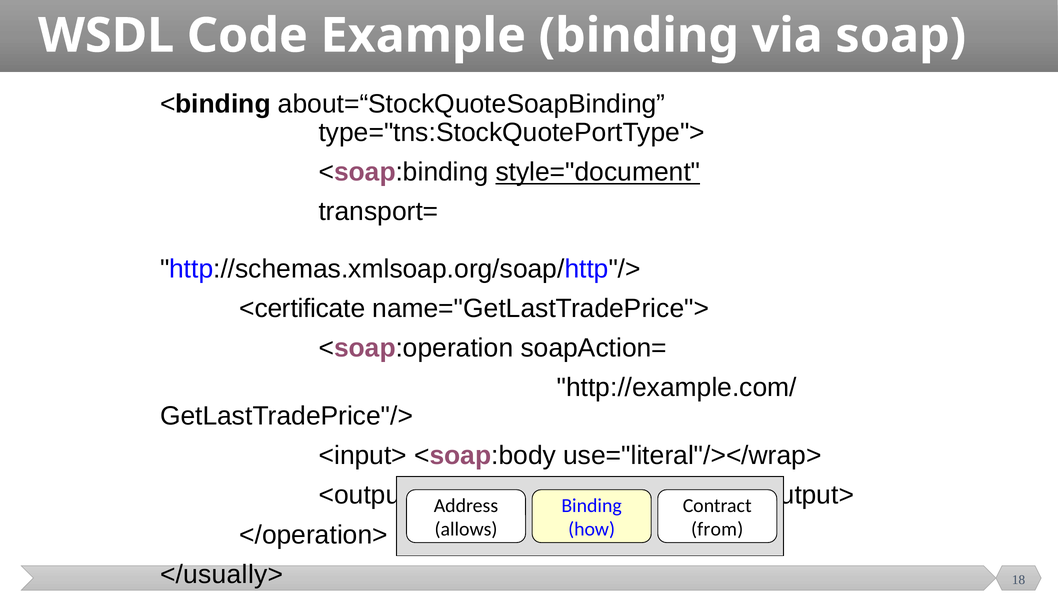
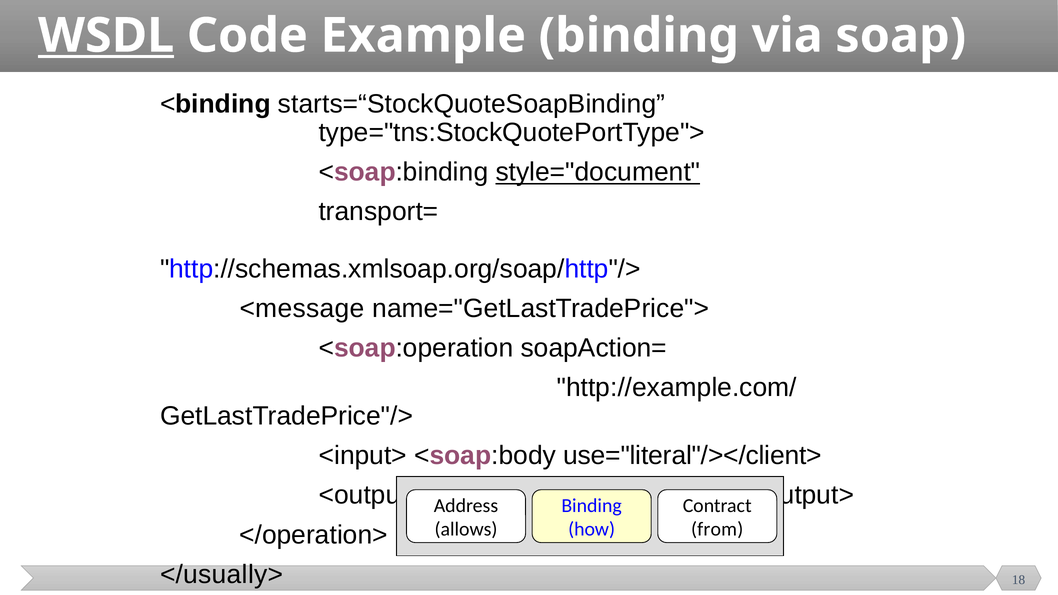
WSDL underline: none -> present (106, 36)
about=“StockQuoteSoapBinding: about=“StockQuoteSoapBinding -> starts=“StockQuoteSoapBinding (472, 104)
<certificate: <certificate -> <message (302, 308)
use="literal"/></wrap>: use="literal"/></wrap> -> use="literal"/></client> (693, 456)
